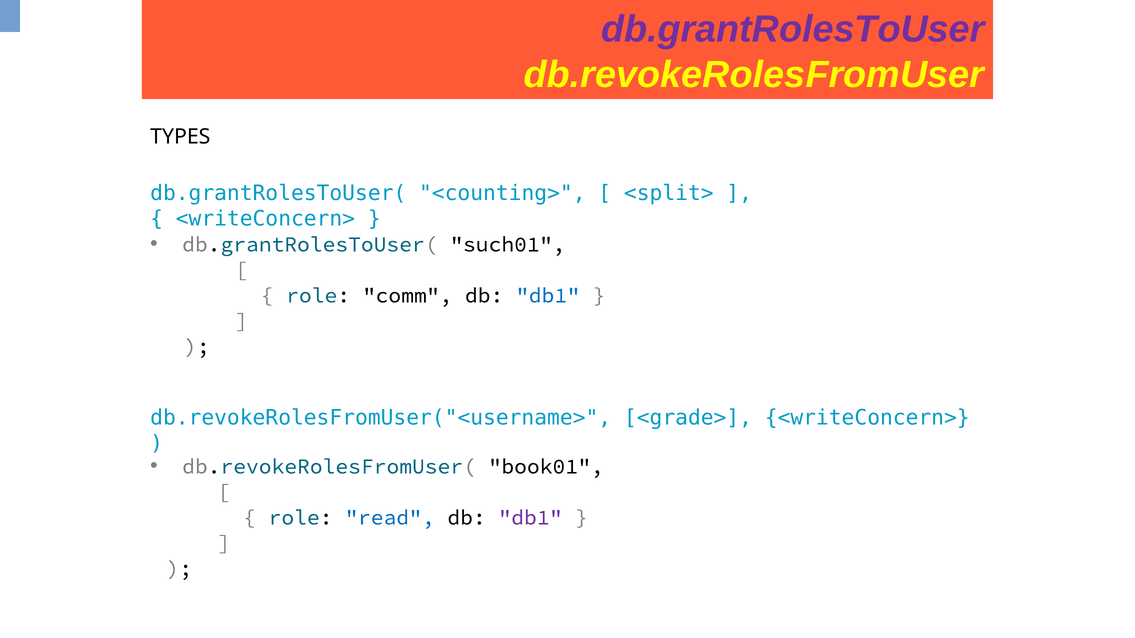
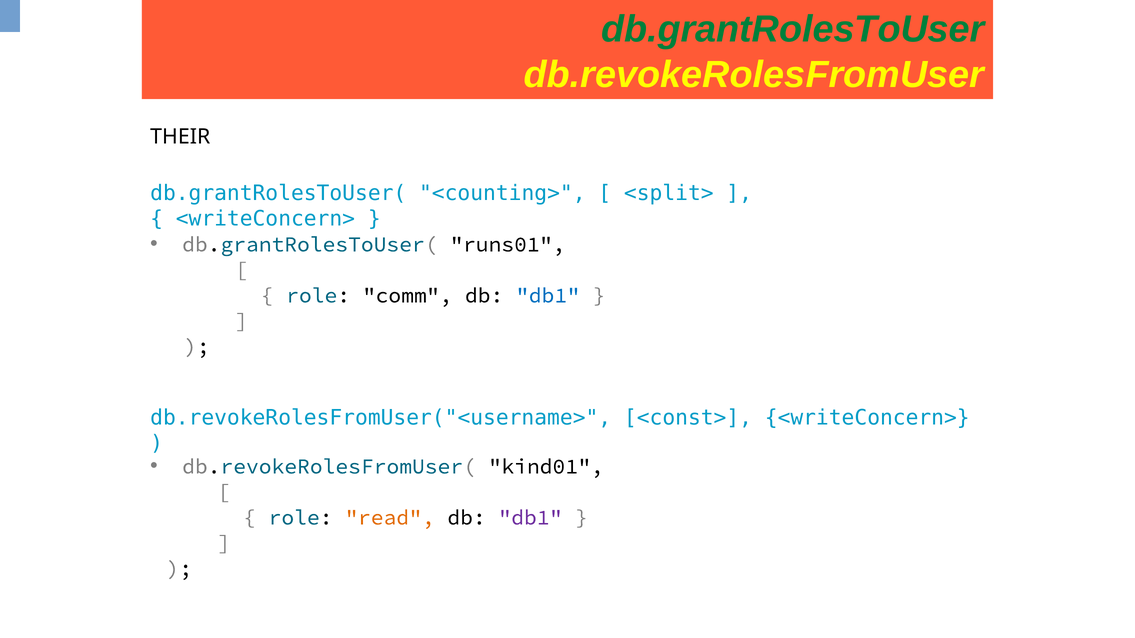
db.grantRolesToUser colour: purple -> green (793, 30)
TYPES: TYPES -> THEIR (180, 137)
such01: such01 -> runs01 (508, 245)
<grade>: <grade> -> <const> (688, 418)
book01: book01 -> kind01 (546, 467)
read colour: blue -> orange (390, 518)
